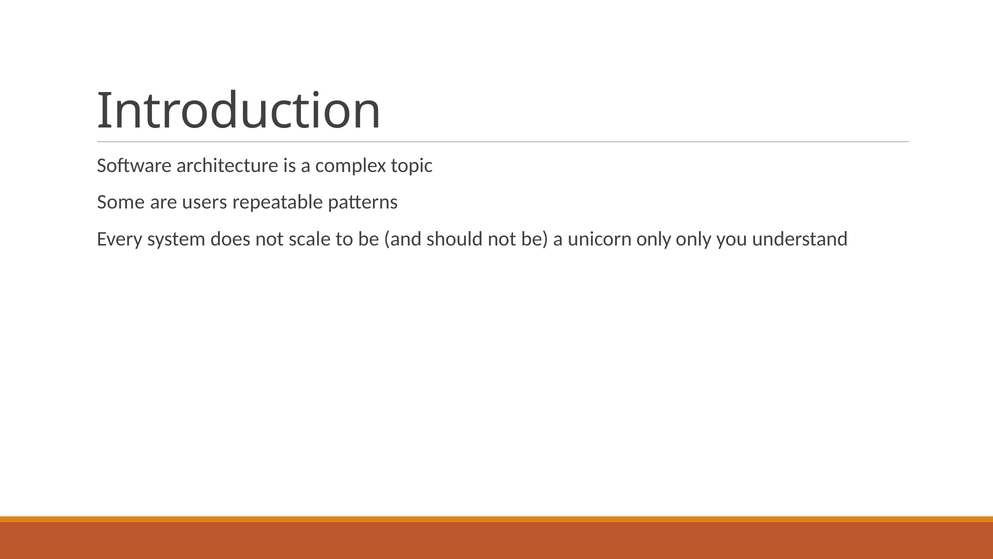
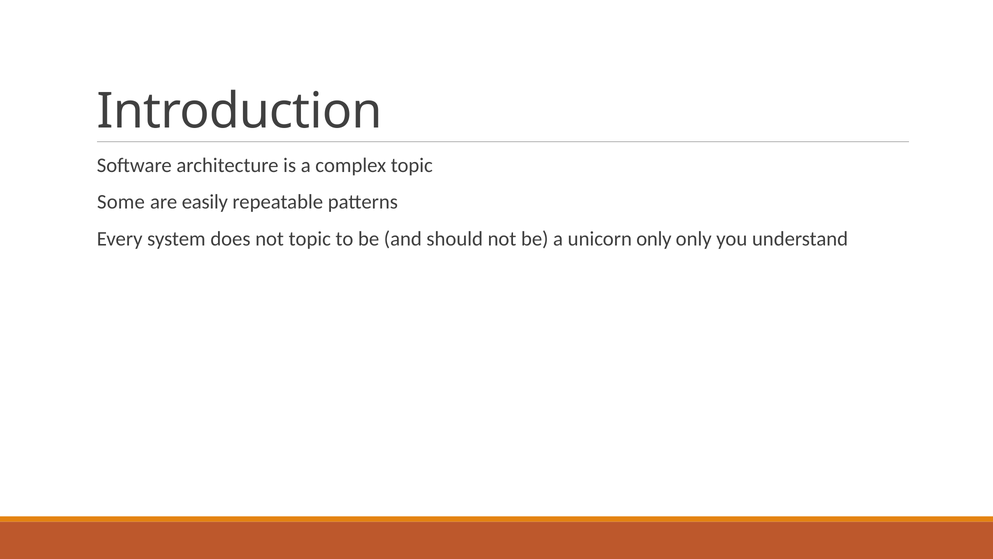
users: users -> easily (205, 202)
not scale: scale -> topic (310, 239)
